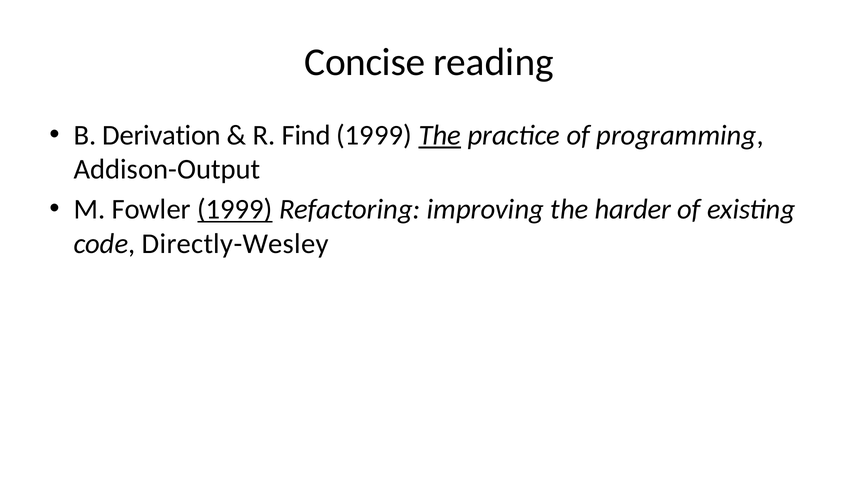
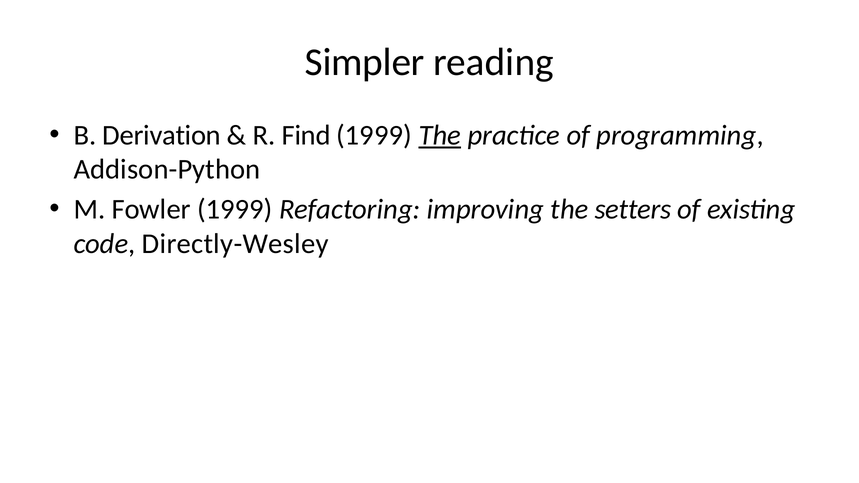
Concise: Concise -> Simpler (365, 62)
Addison-Output: Addison-Output -> Addison-Python (167, 170)
1999 underline: present -> none (235, 210)
harder: harder -> setters (633, 210)
